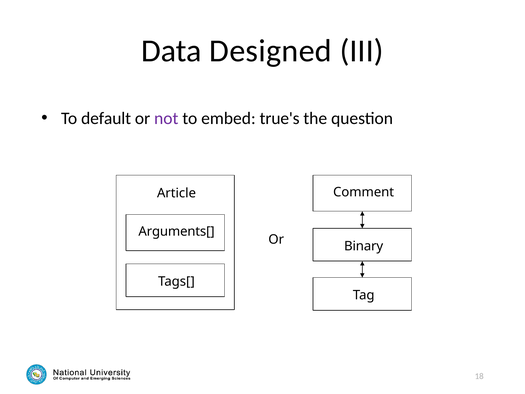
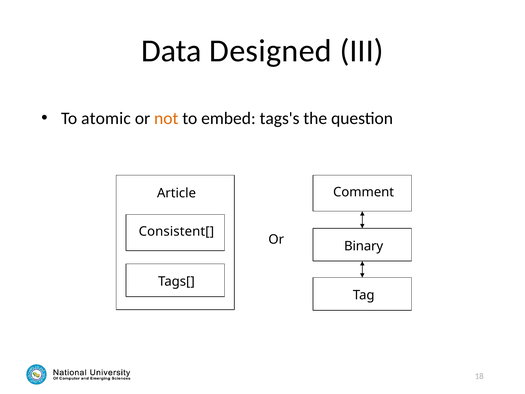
default: default -> atomic (106, 118)
not colour: purple -> orange (166, 118)
true's: true's -> tags's (280, 118)
Arguments[: Arguments[ -> Consistent[ (176, 232)
